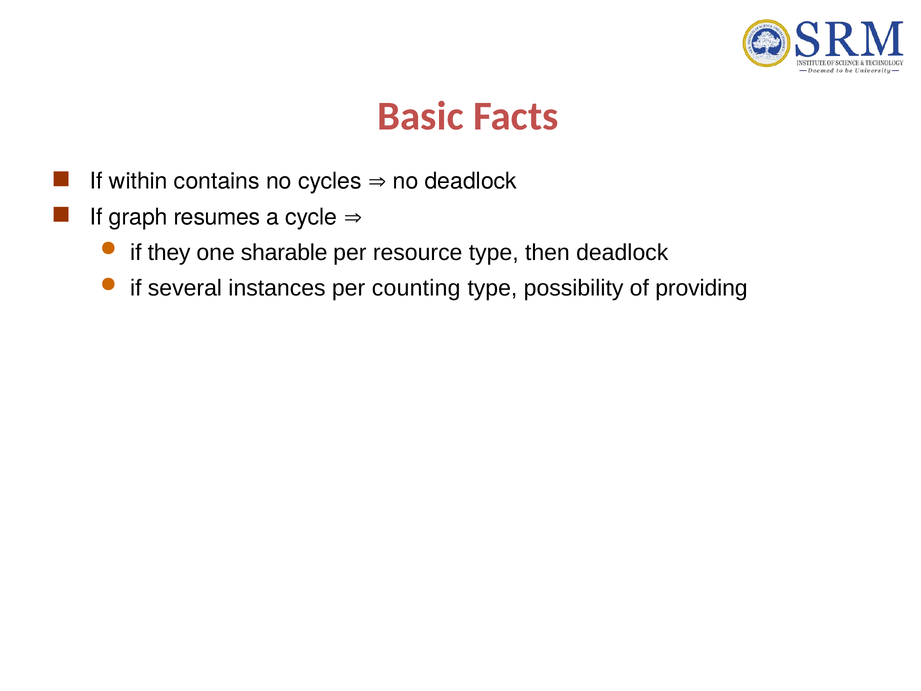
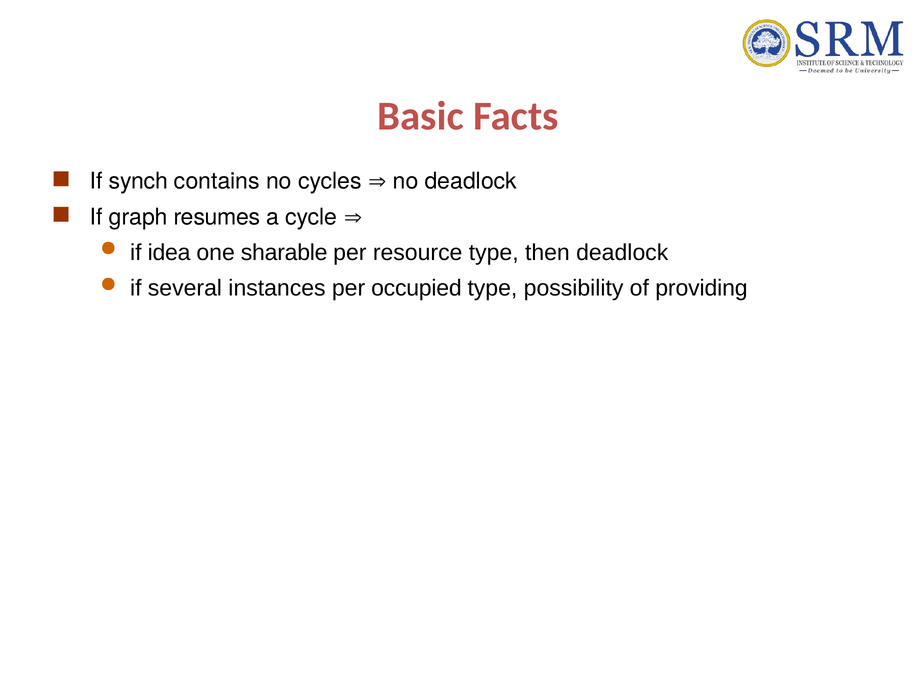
within: within -> synch (138, 181)
they: they -> idea (169, 253)
counting: counting -> occupied (416, 288)
